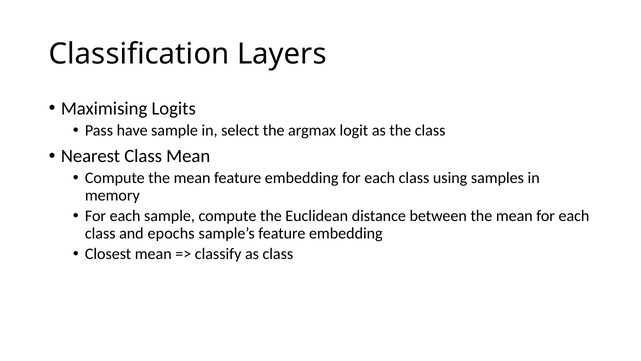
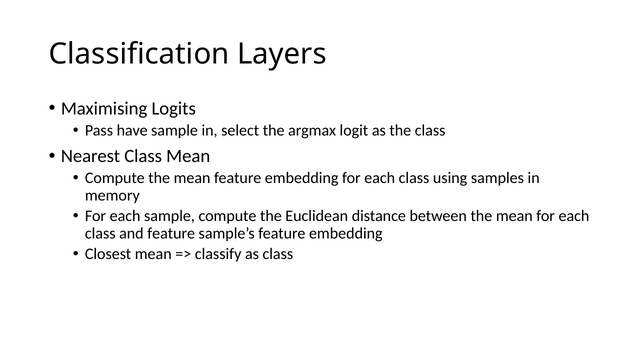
and epochs: epochs -> feature (171, 233)
